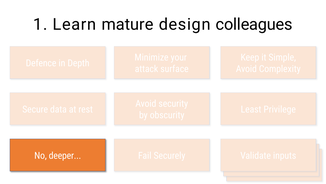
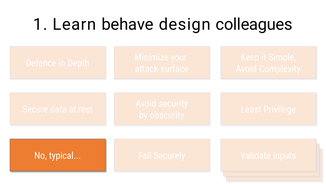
mature: mature -> behave (128, 24)
deeper: deeper -> typical (65, 155)
